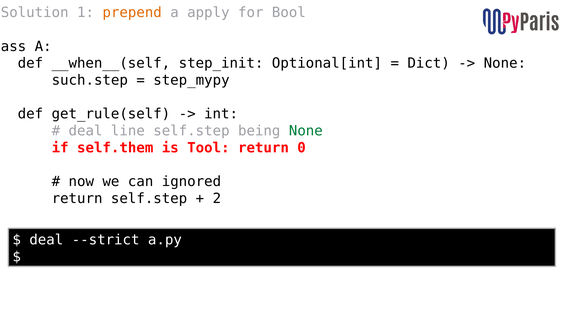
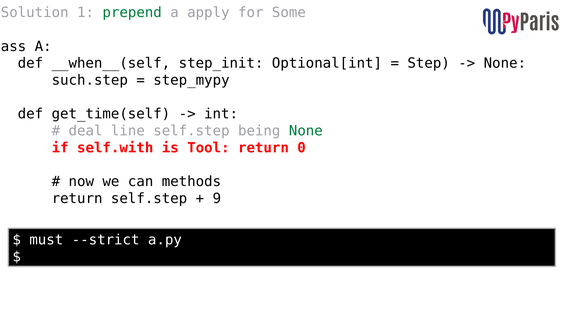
prepend colour: orange -> green (132, 13)
Bool: Bool -> Some (289, 13)
Dict: Dict -> Step (429, 63)
get_rule(self: get_rule(self -> get_time(self (111, 114)
self.them: self.them -> self.with (115, 148)
ignored: ignored -> methods (191, 181)
2: 2 -> 9 (217, 198)
deal: deal -> must (46, 240)
